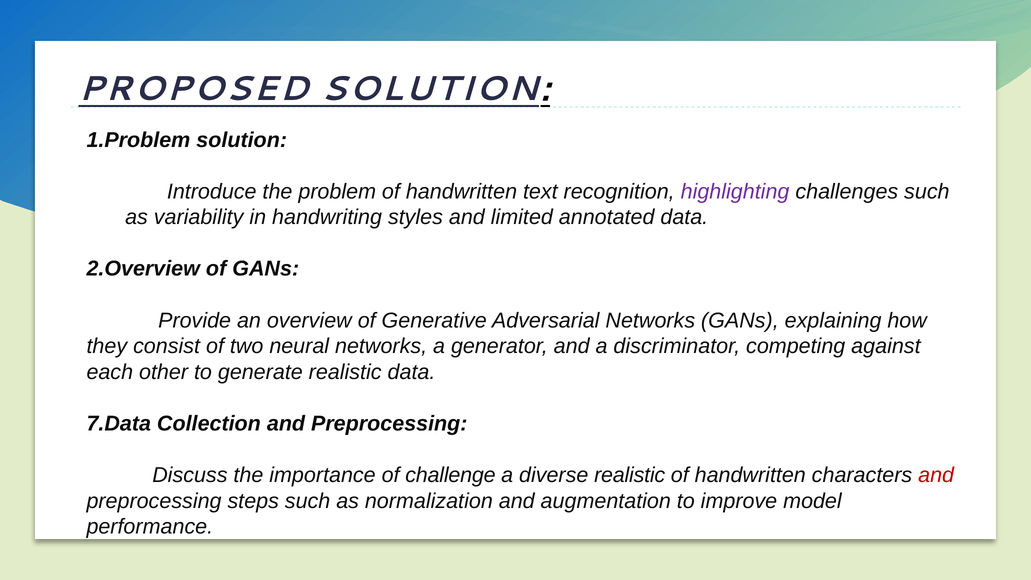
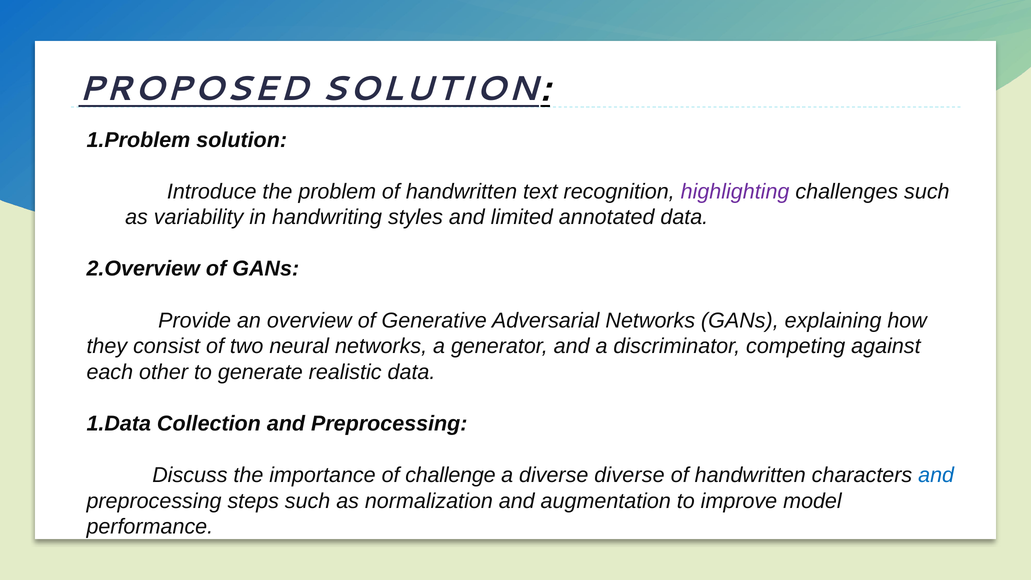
7.Data: 7.Data -> 1.Data (119, 424)
diverse realistic: realistic -> diverse (629, 475)
and colour: red -> blue (936, 475)
